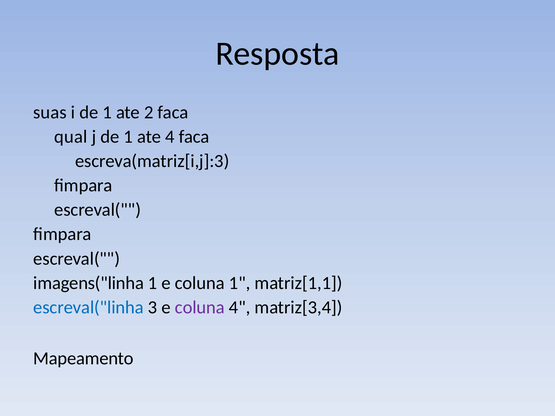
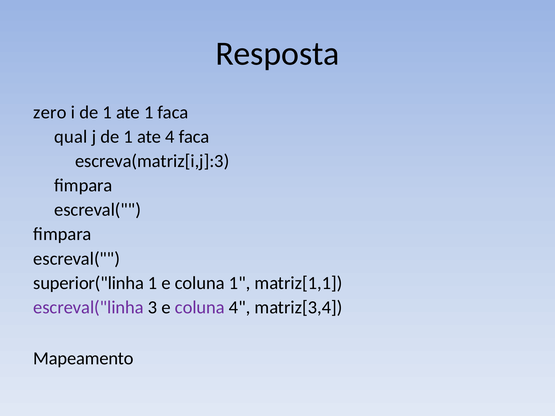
suas: suas -> zero (50, 112)
ate 2: 2 -> 1 (149, 112)
imagens("linha: imagens("linha -> superior("linha (89, 283)
escreval("linha colour: blue -> purple (89, 308)
